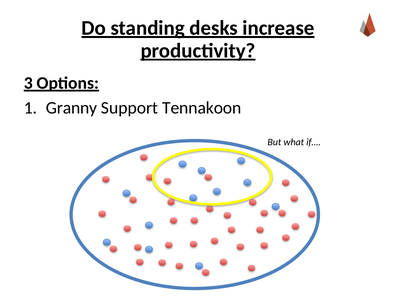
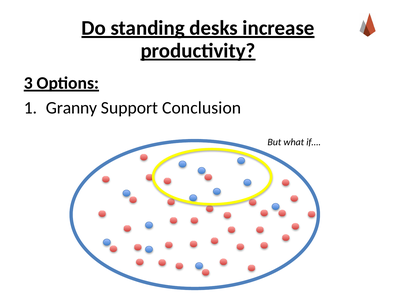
Tennakoon: Tennakoon -> Conclusion (202, 108)
